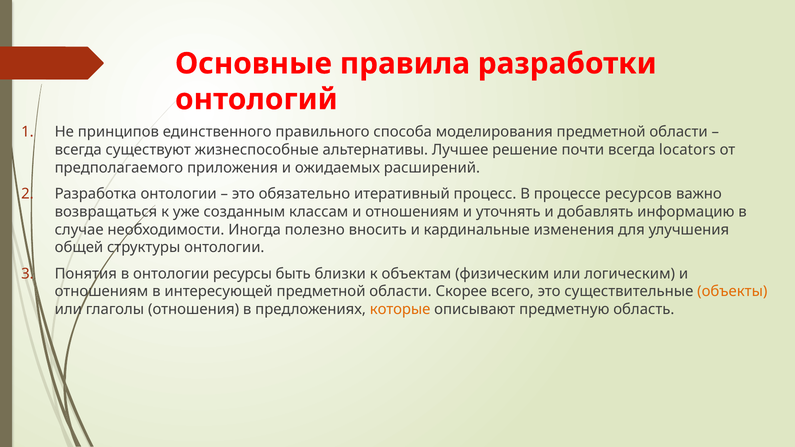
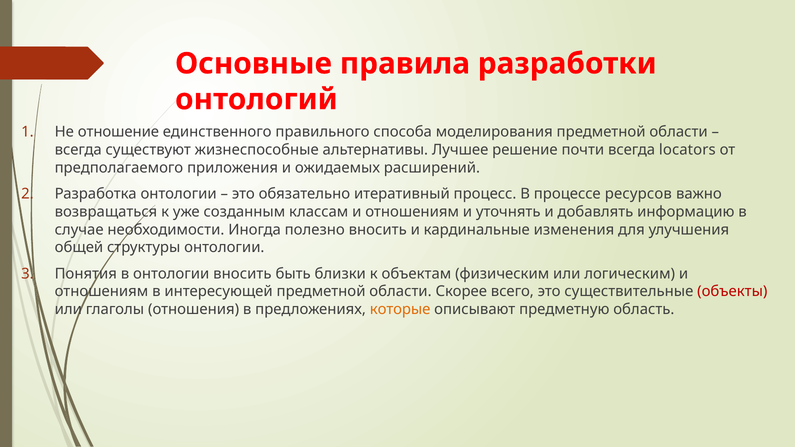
принципов: принципов -> отношение (118, 132)
онтологии ресурсы: ресурсы -> вносить (242, 274)
объекты colour: orange -> red (732, 292)
